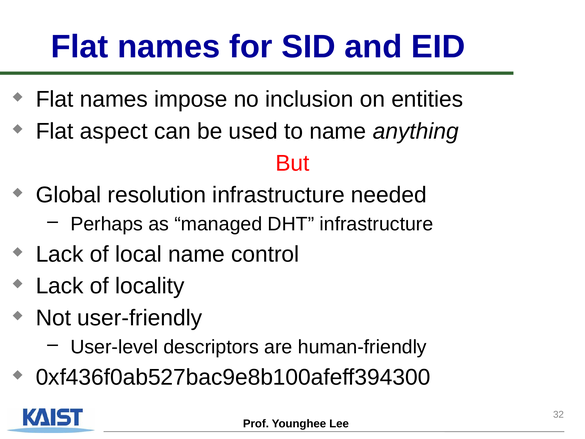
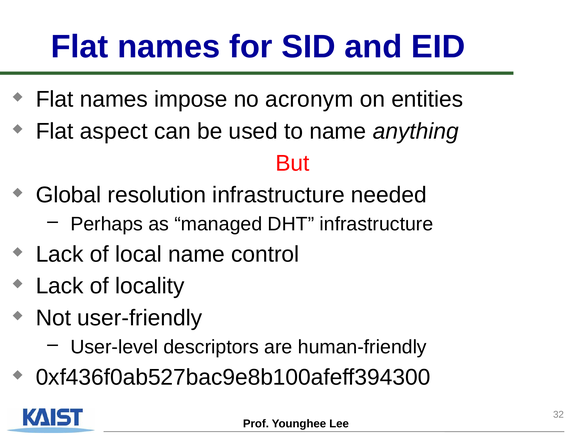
inclusion: inclusion -> acronym (309, 99)
